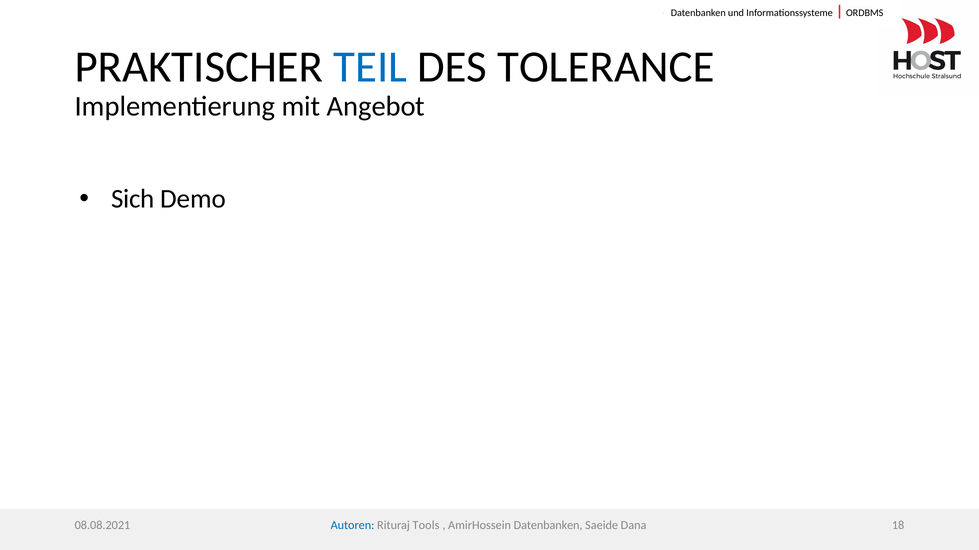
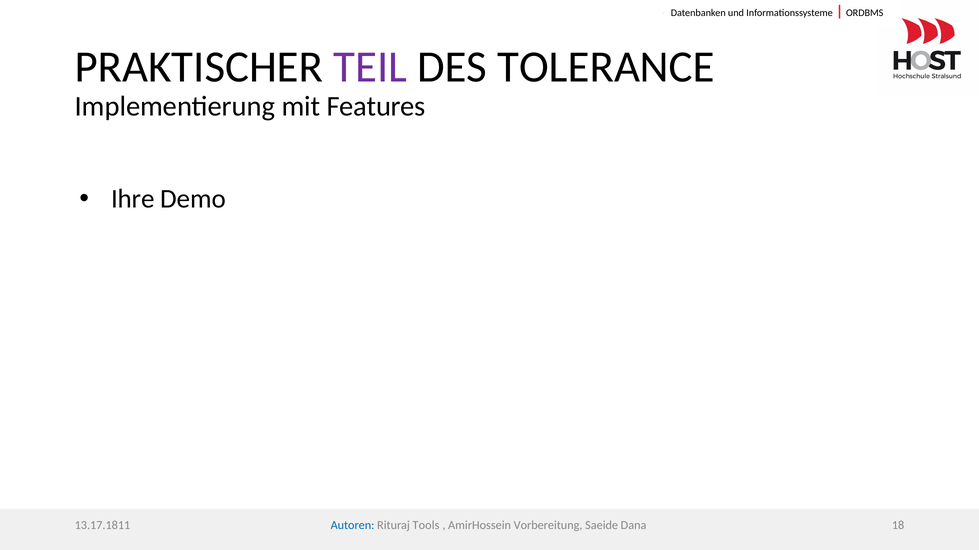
TEIL colour: blue -> purple (370, 67)
Angebot: Angebot -> Features (376, 107)
Sich: Sich -> Ihre (133, 199)
08.08.2021: 08.08.2021 -> 13.17.1811 (102, 526)
AmirHossein Datenbanken: Datenbanken -> Vorbereitung (548, 526)
